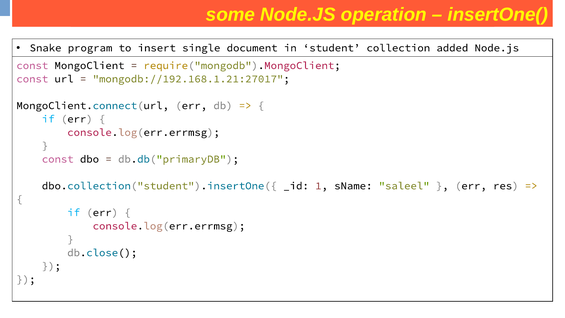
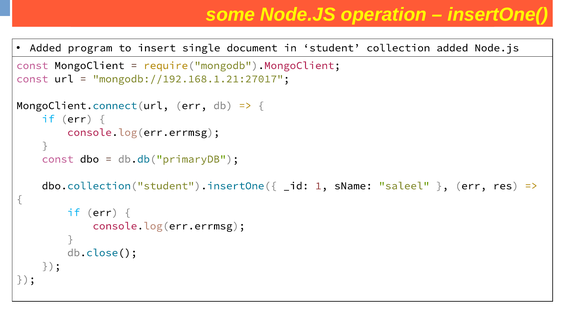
Snake: Snake -> Added (46, 48)
